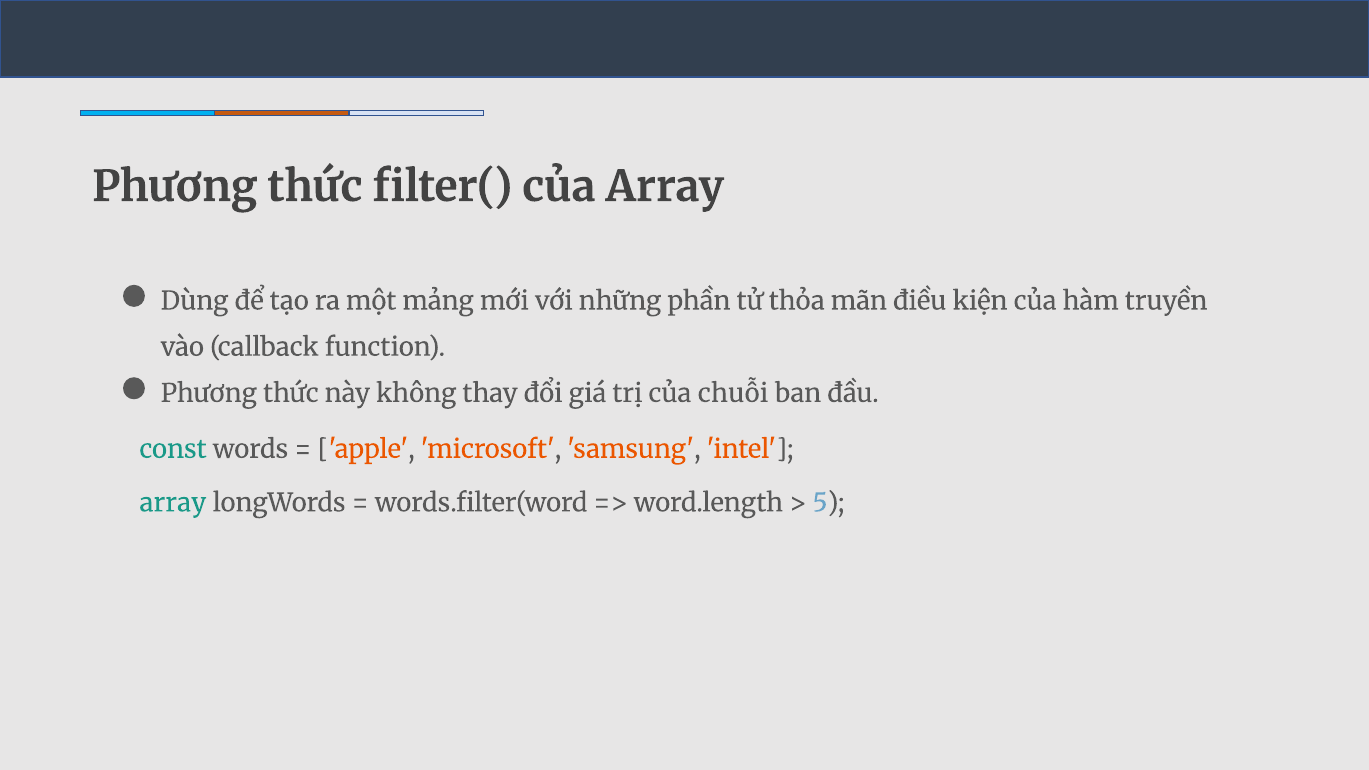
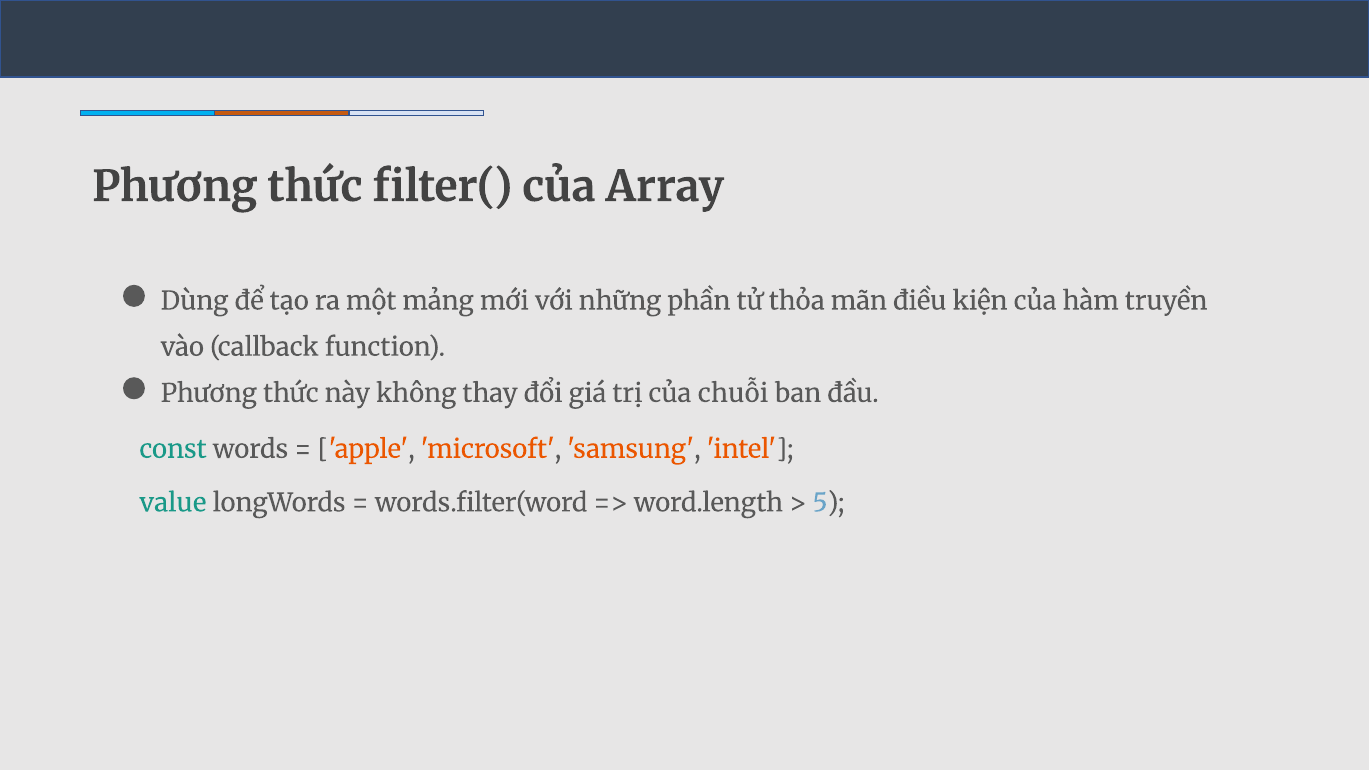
array: array -> value (173, 503)
